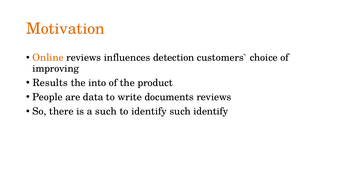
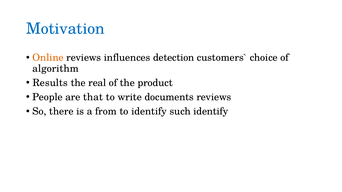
Motivation colour: orange -> blue (65, 29)
improving: improving -> algorithm (56, 69)
into: into -> real (97, 83)
data: data -> that (93, 97)
a such: such -> from (106, 112)
